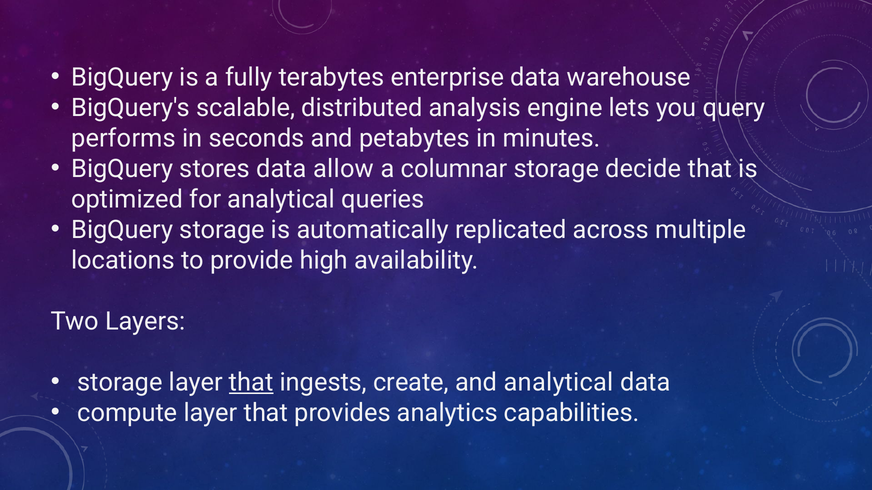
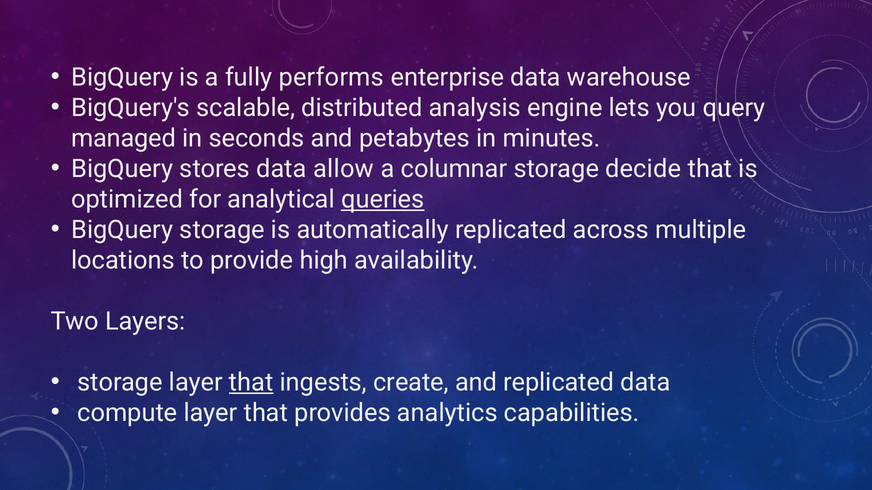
terabytes: terabytes -> performs (331, 77)
performs: performs -> managed (124, 138)
queries underline: none -> present (383, 199)
and analytical: analytical -> replicated (559, 383)
